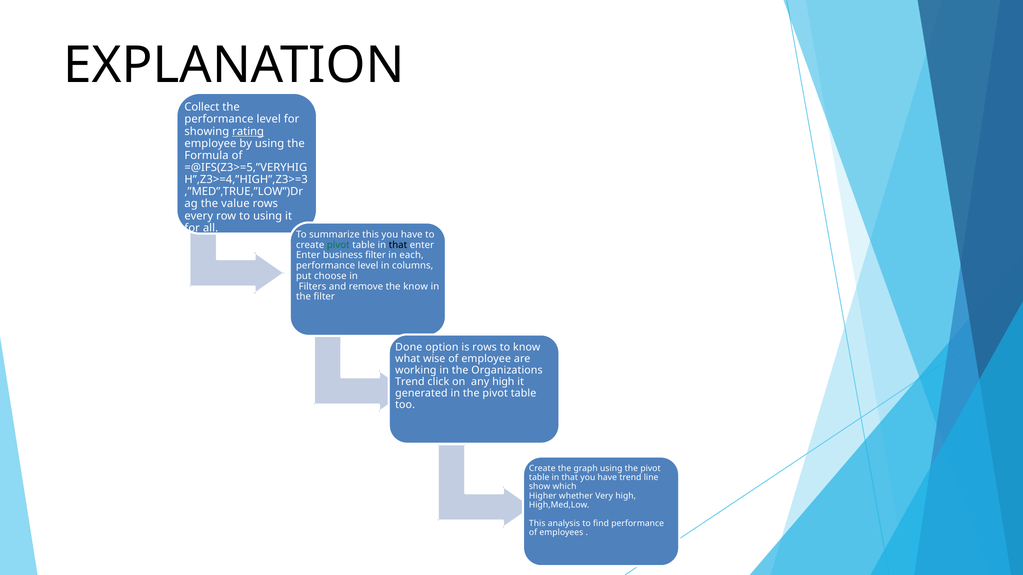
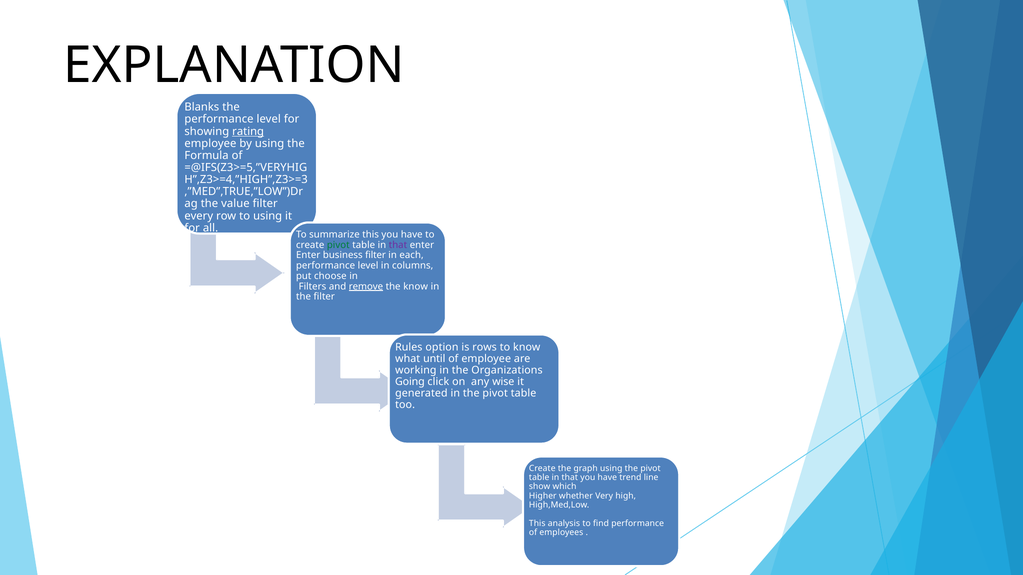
Collect: Collect -> Blanks (202, 107)
value rows: rows -> filter (265, 204)
that colour: black -> purple (398, 245)
remove underline: none -> present (366, 287)
Done: Done -> Rules (409, 348)
wise: wise -> until (434, 359)
Trend: Trend -> Going (410, 382)
any high: high -> wise (503, 382)
